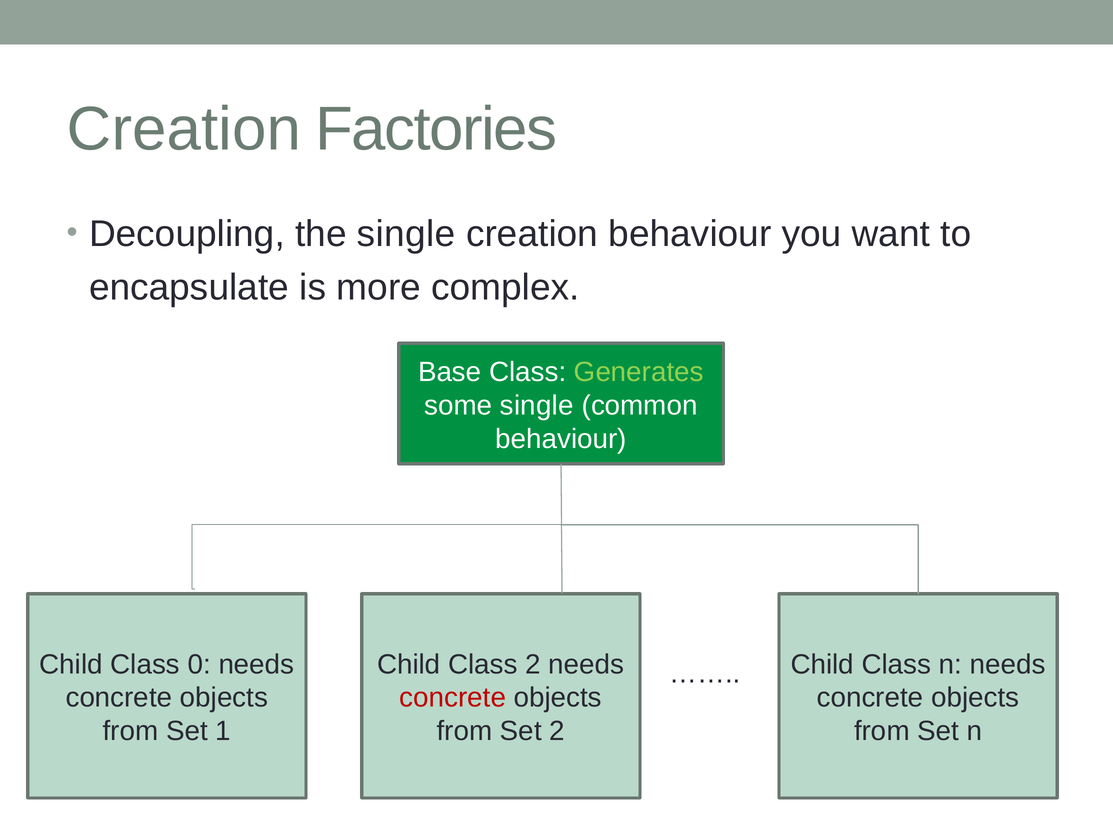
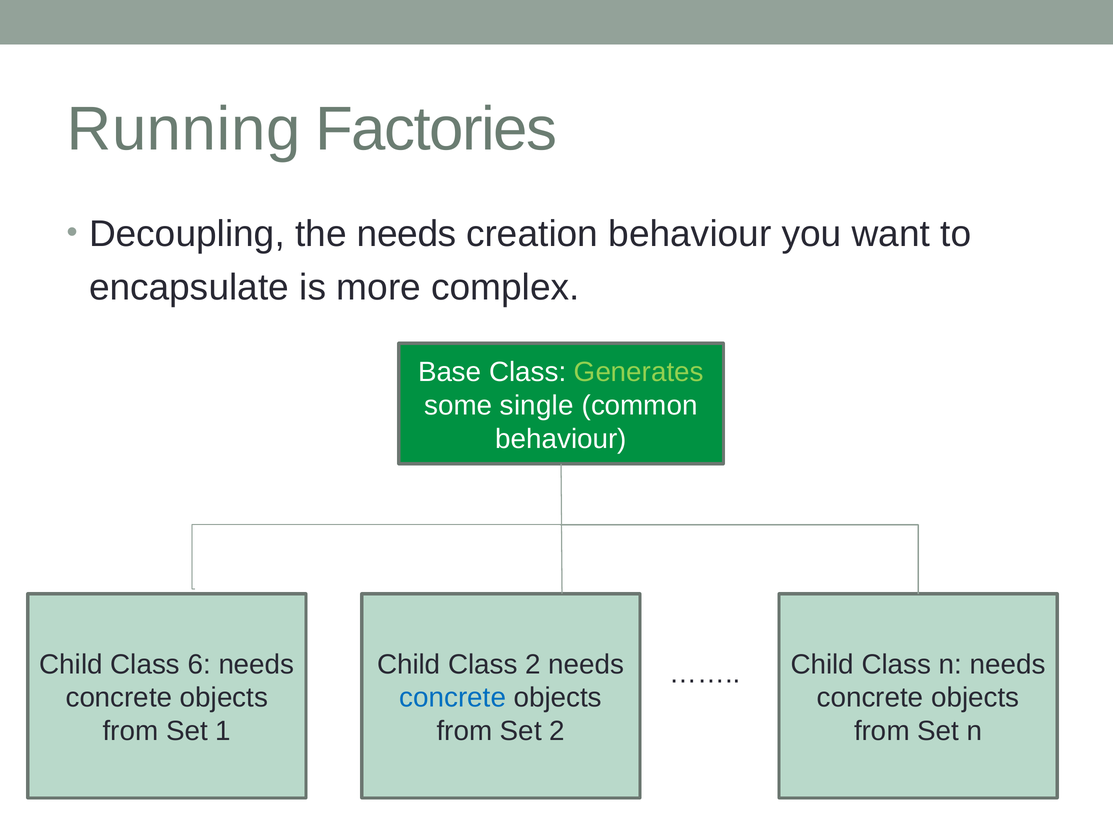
Creation: Creation -> Running (184, 130)
the single: single -> needs (407, 234)
0: 0 -> 6 (199, 664)
concrete colour: red -> blue (453, 698)
